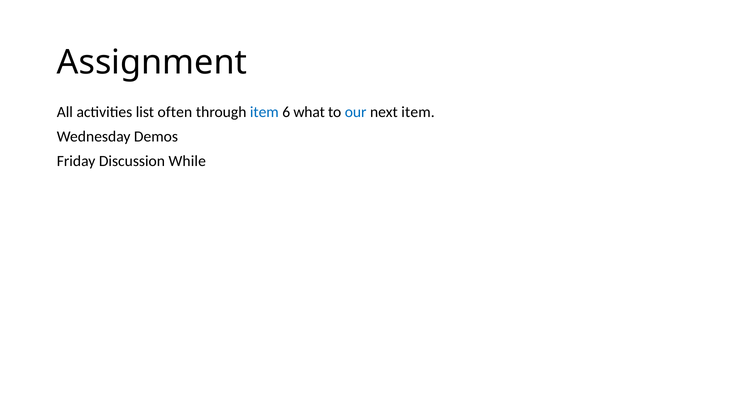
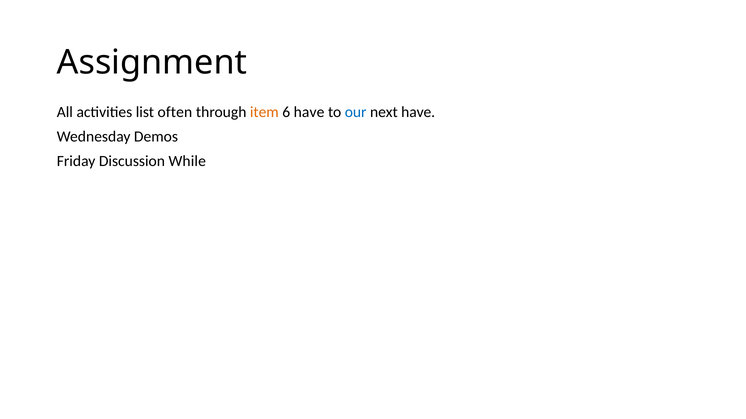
item colour: blue -> orange (264, 112)
6 what: what -> have (309, 112)
next item: item -> have (418, 112)
